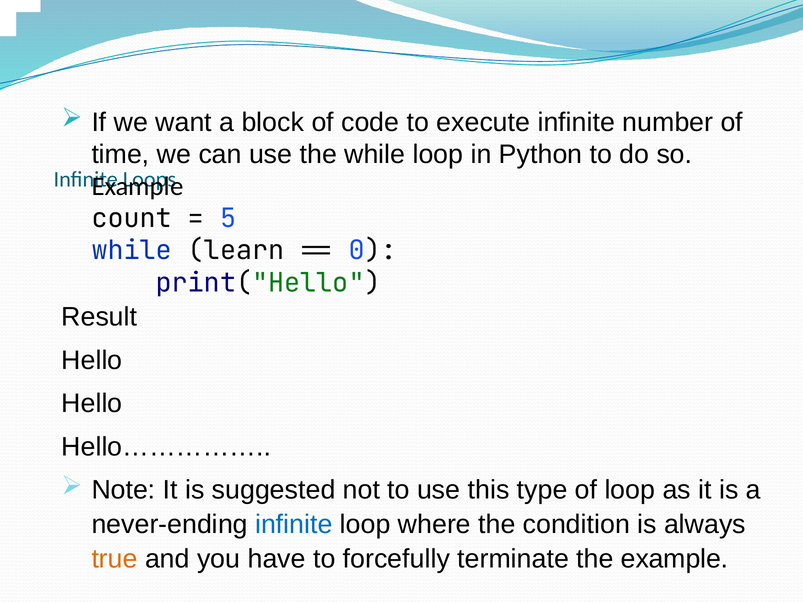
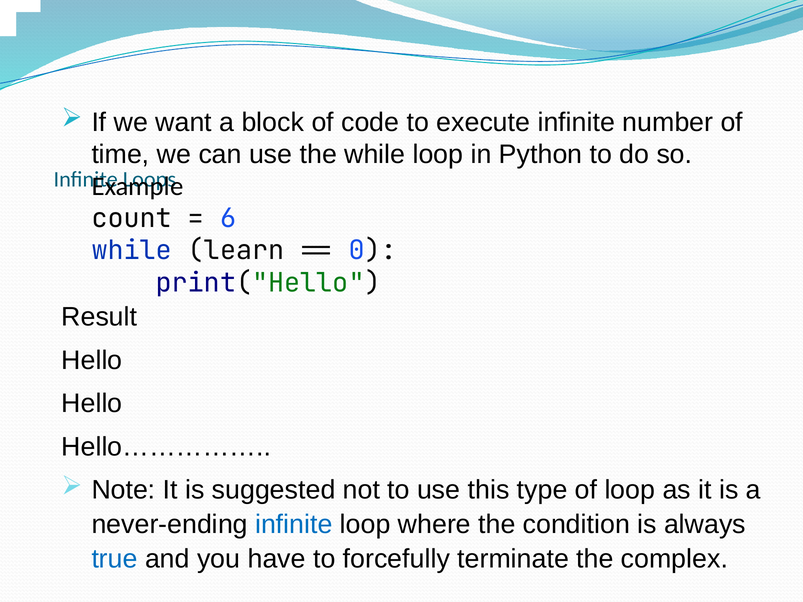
5: 5 -> 6 (228, 219)
true colour: orange -> blue (115, 559)
the example: example -> complex (674, 559)
